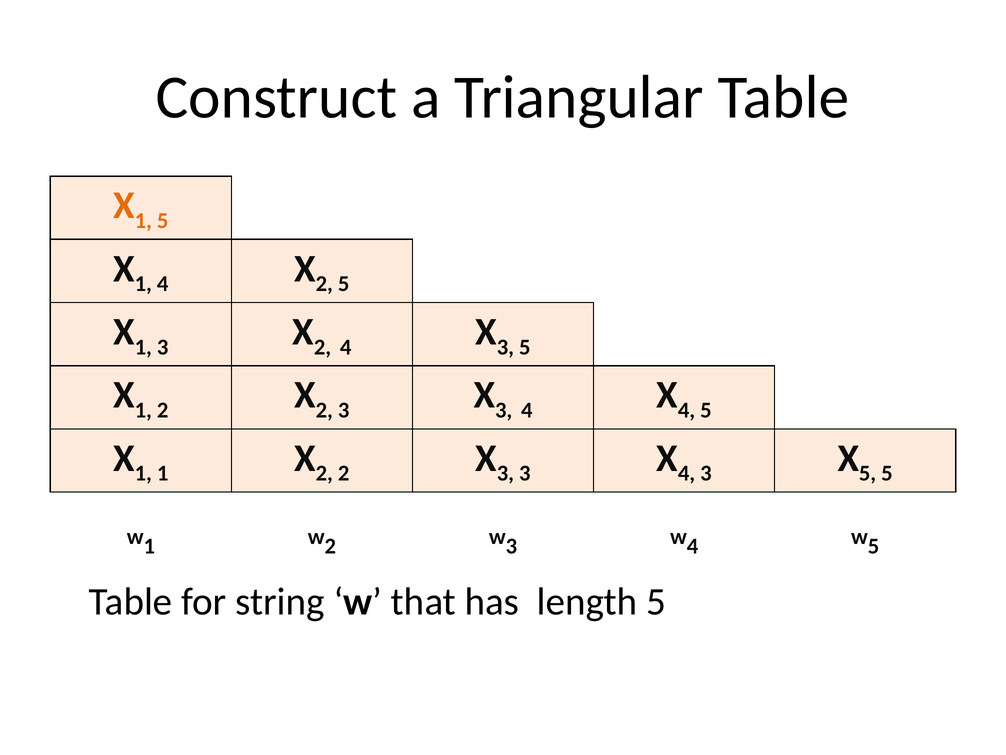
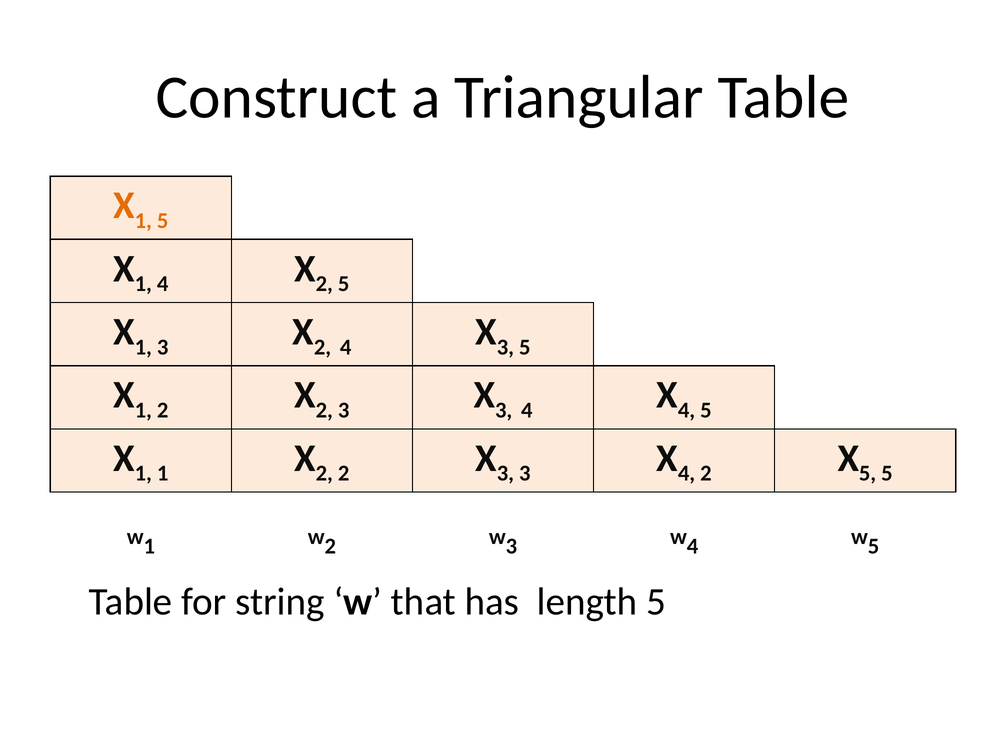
4 3: 3 -> 2 (706, 473)
